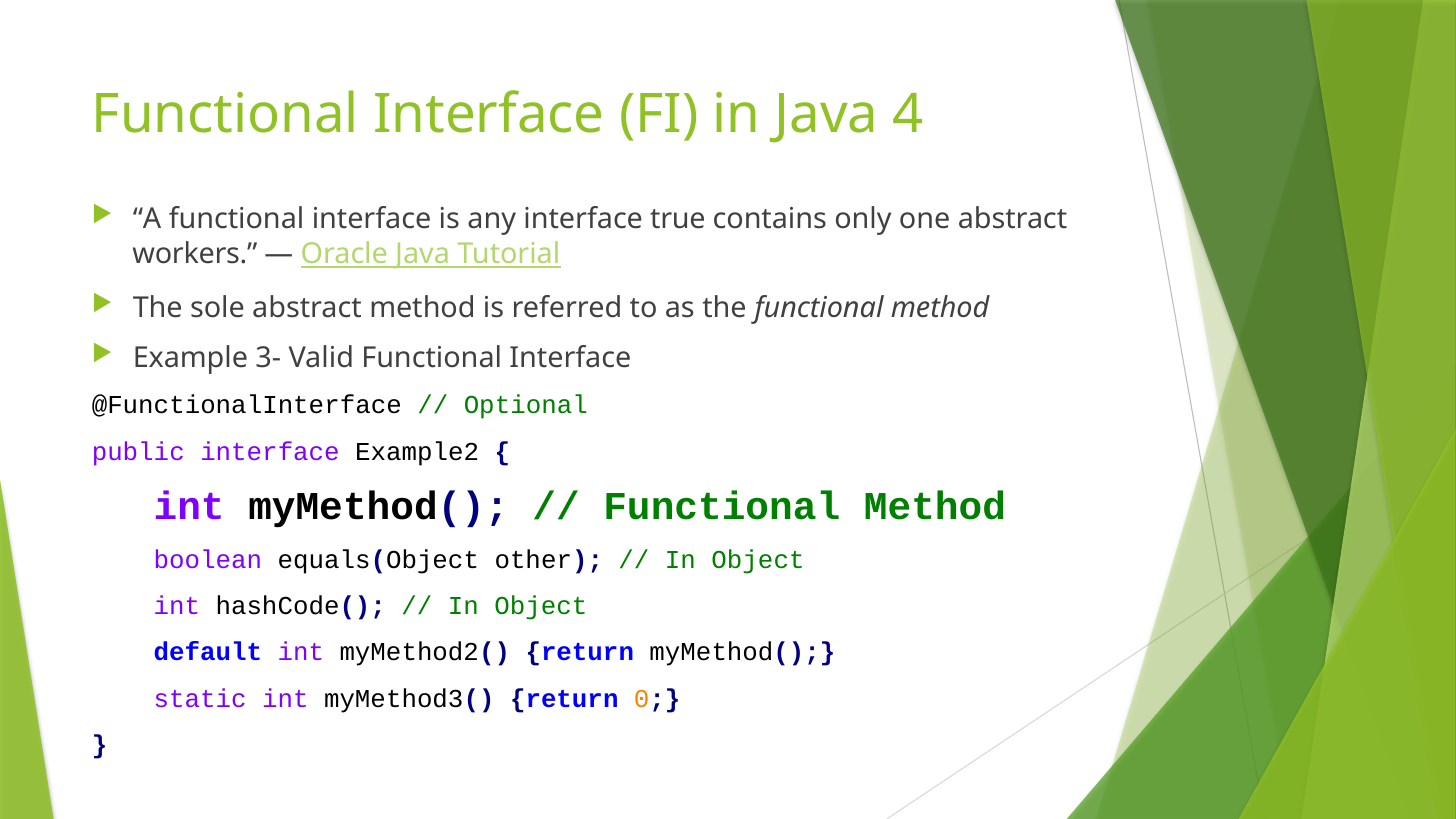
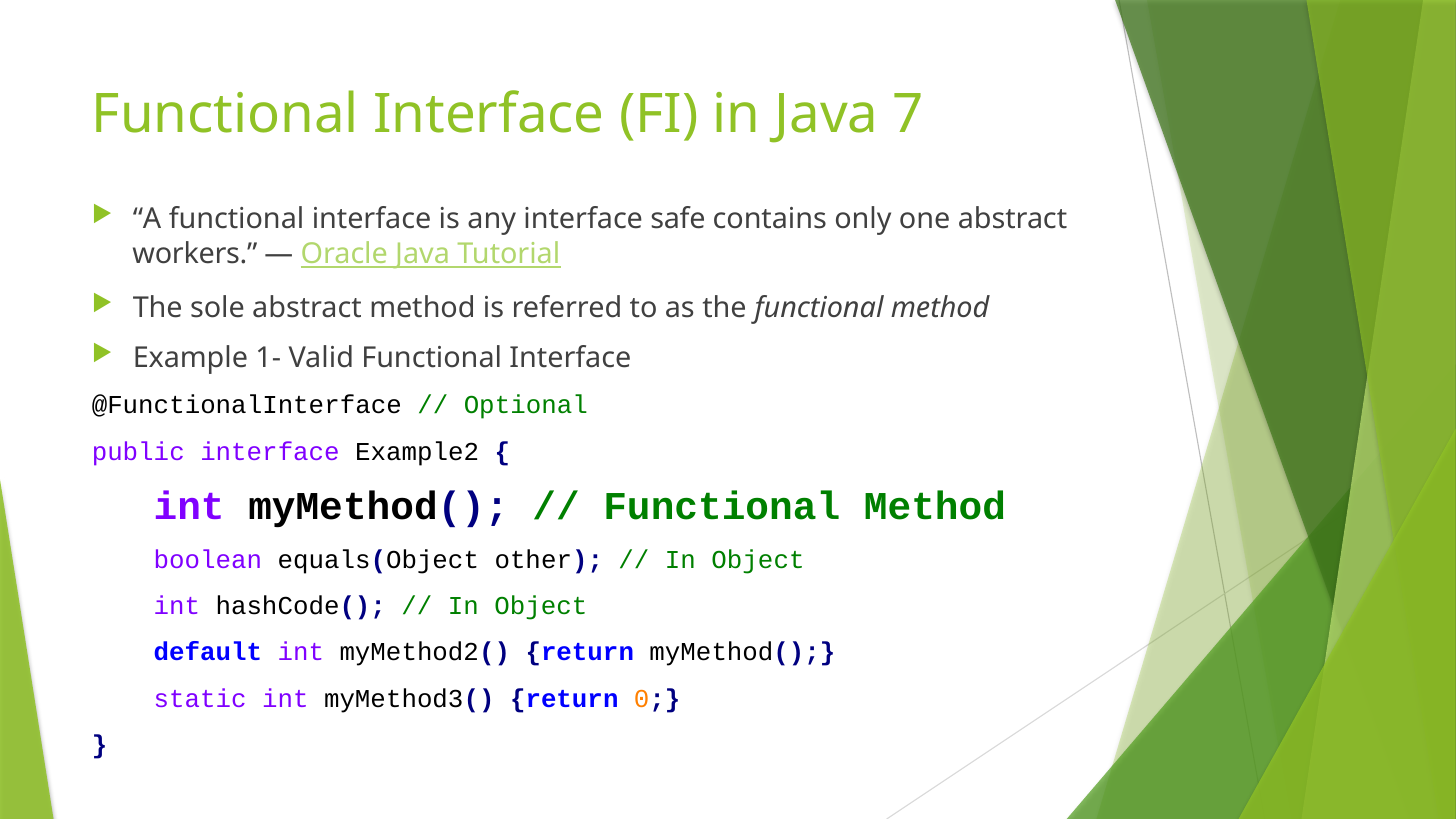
4: 4 -> 7 (908, 115)
true: true -> safe (678, 219)
3-: 3- -> 1- (268, 358)
